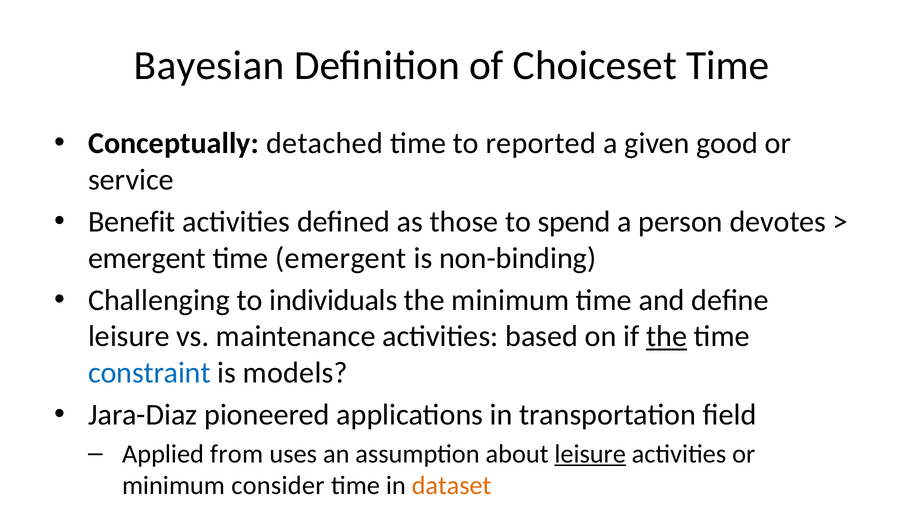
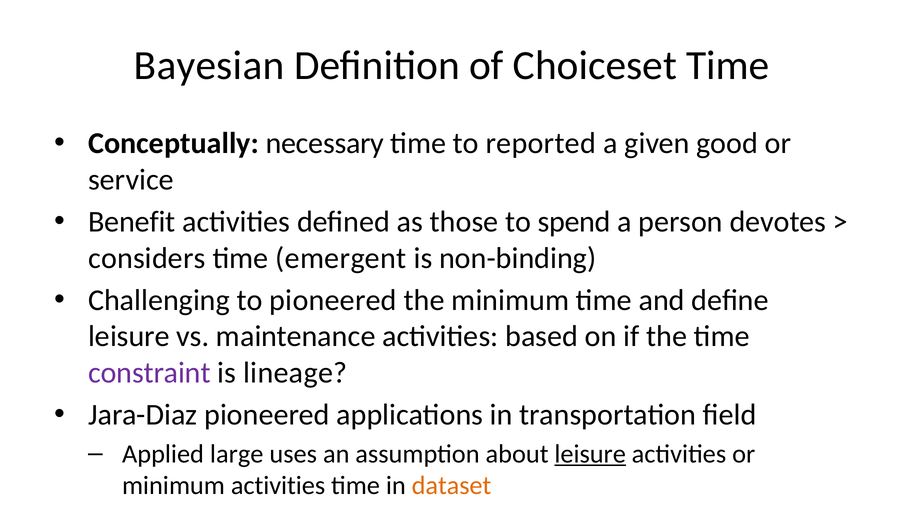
detached: detached -> necessary (325, 143)
emergent: emergent -> considers (147, 258)
to individuals: individuals -> pioneered (333, 300)
the underline: present -> none (667, 336)
constraint colour: blue -> purple (149, 372)
models: models -> lineage (295, 372)
from: from -> large (237, 453)
minimum consider: consider -> activities (278, 485)
